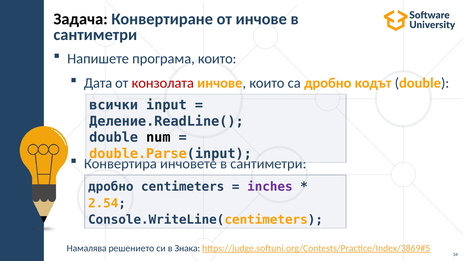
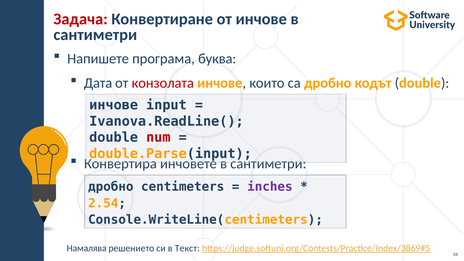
Задача colour: black -> red (81, 19)
програма които: които -> буква (217, 59)
всички: всички -> инчове (114, 105)
Деление.ReadLine(: Деление.ReadLine( -> Ivanova.ReadLine( (166, 121)
num colour: black -> red (158, 137)
Знака: Знака -> Текст (187, 248)
